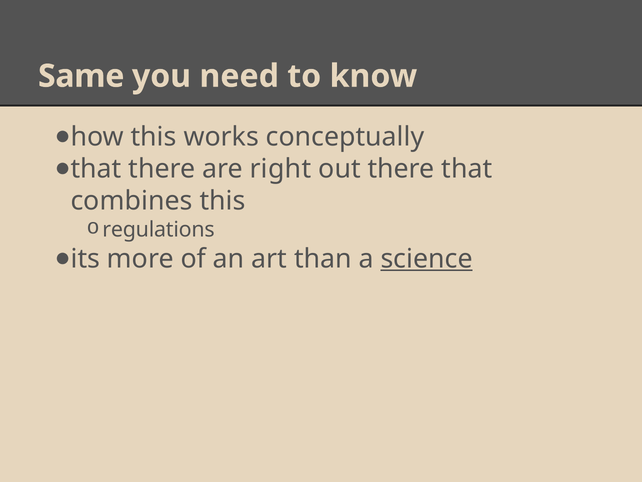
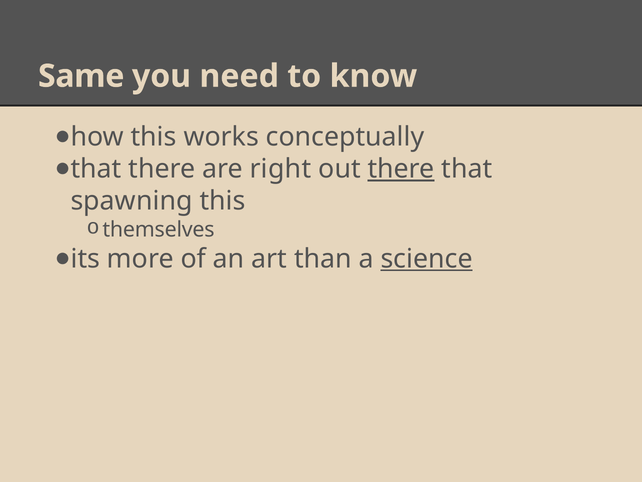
there underline: none -> present (401, 169)
combines: combines -> spawning (132, 201)
regulations: regulations -> themselves (158, 229)
